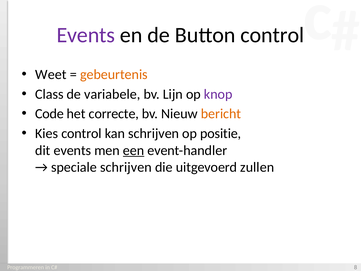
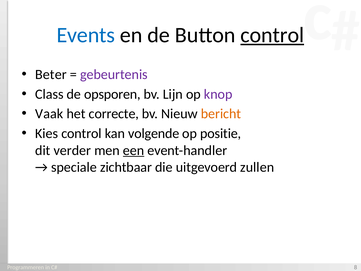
Events colour: purple -> blue (86, 35)
control underline: none -> present (272, 35)
Weet: Weet -> Beter (51, 74)
gebeurtenis colour: orange -> purple (114, 74)
variabele: variabele -> opsporen (112, 94)
Code: Code -> Vaak (49, 114)
kan schrijven: schrijven -> volgende (154, 133)
dit events: events -> verder (72, 150)
speciale schrijven: schrijven -> zichtbaar (126, 167)
